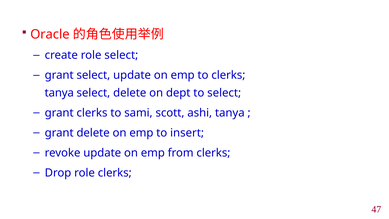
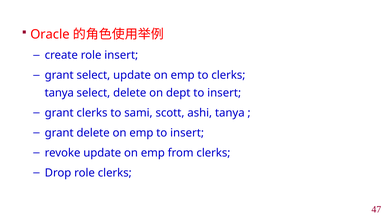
role select: select -> insert (121, 55)
dept to select: select -> insert (224, 93)
